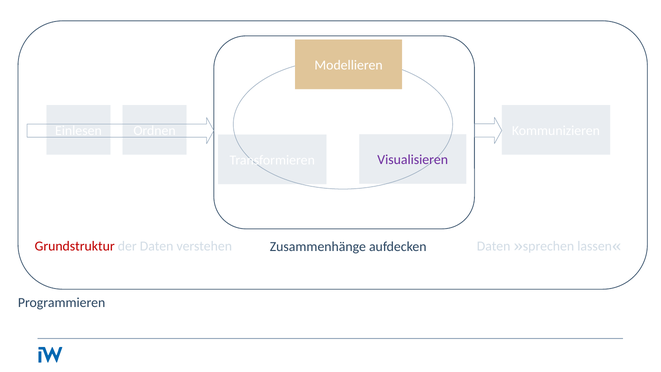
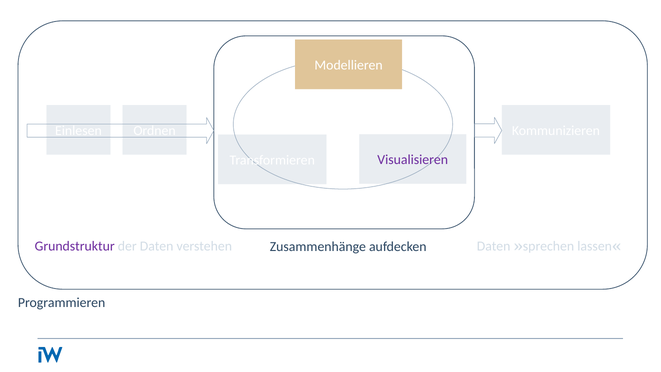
Grundstruktur colour: red -> purple (75, 246)
